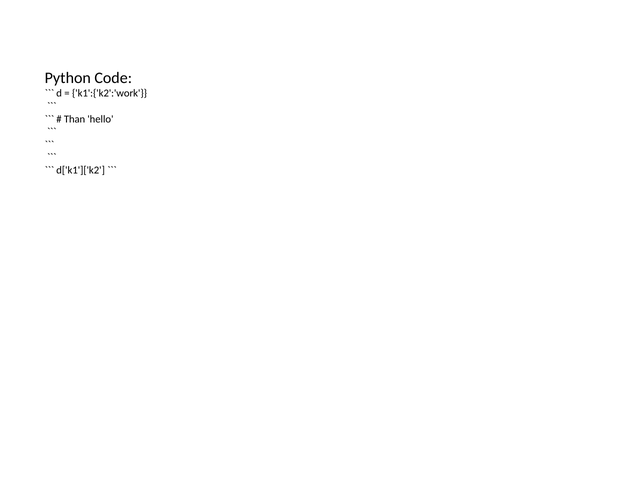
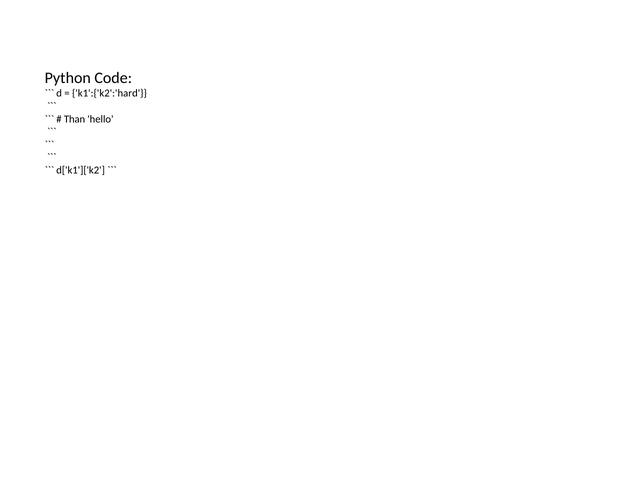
k1':{'k2':'work: k1':{'k2':'work -> k1':{'k2':'hard (110, 93)
